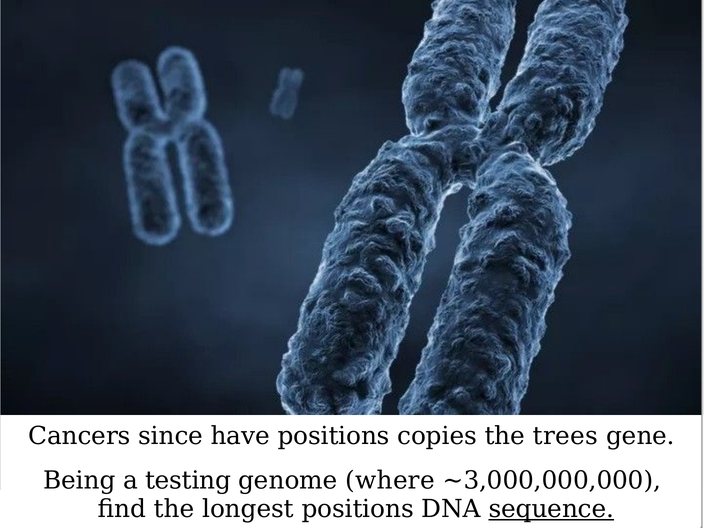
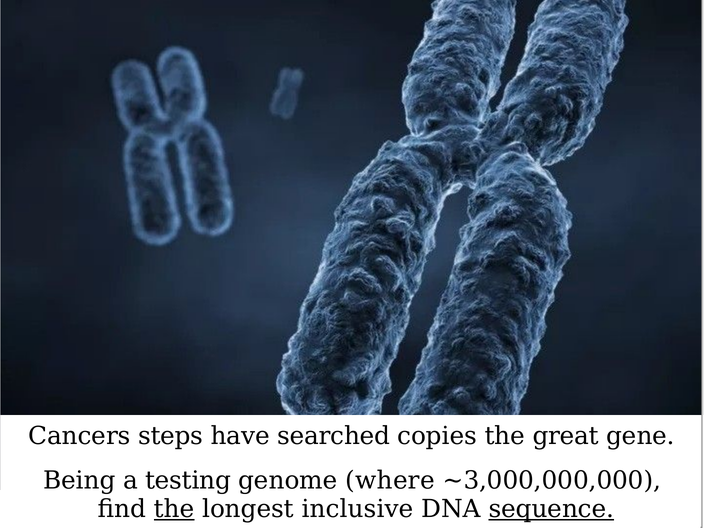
since: since -> steps (171, 436)
have positions: positions -> searched (334, 436)
trees: trees -> great (566, 436)
the underline: none -> present (174, 509)
longest positions: positions -> inclusive (358, 509)
